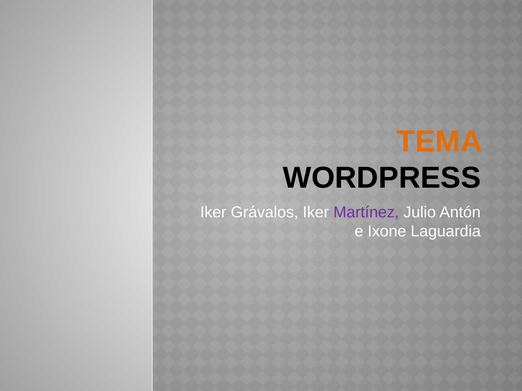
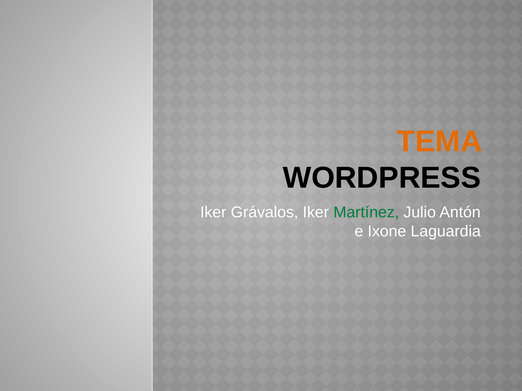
Martínez colour: purple -> green (366, 213)
